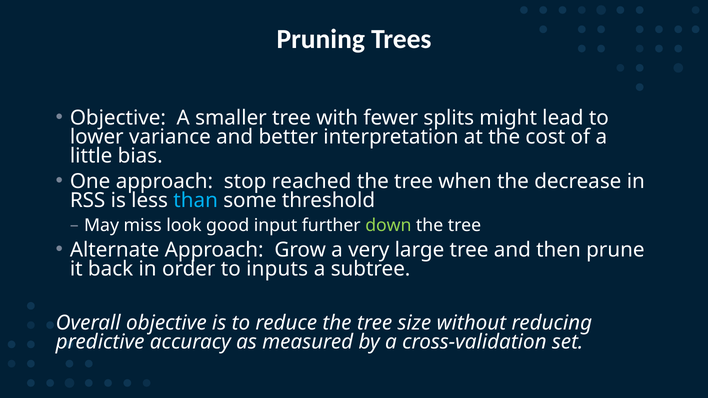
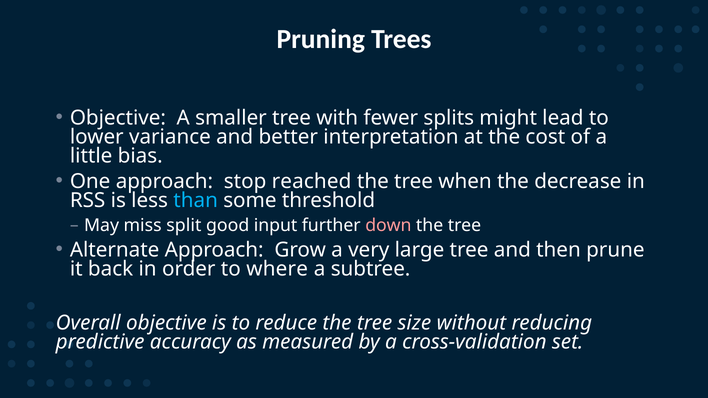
look: look -> split (184, 226)
down colour: light green -> pink (388, 226)
inputs: inputs -> where (277, 269)
